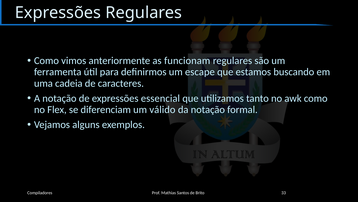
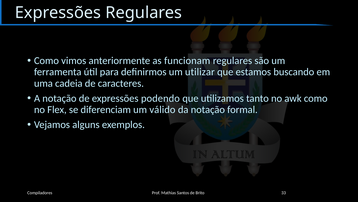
escape: escape -> utilizar (200, 72)
essencial: essencial -> podendo (160, 98)
